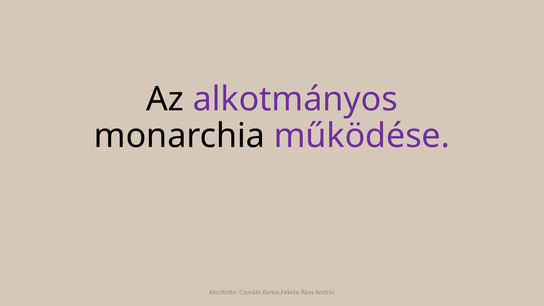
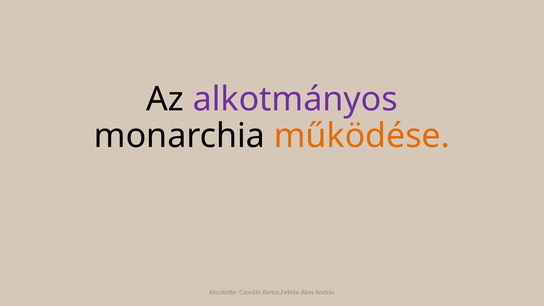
működése colour: purple -> orange (362, 136)
